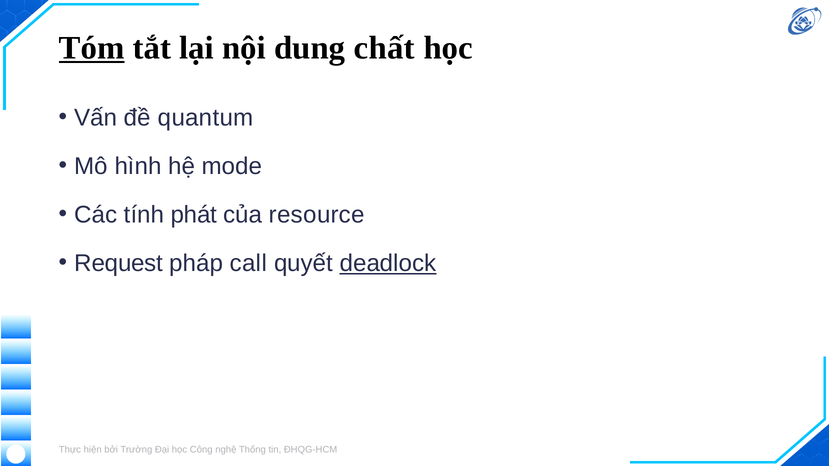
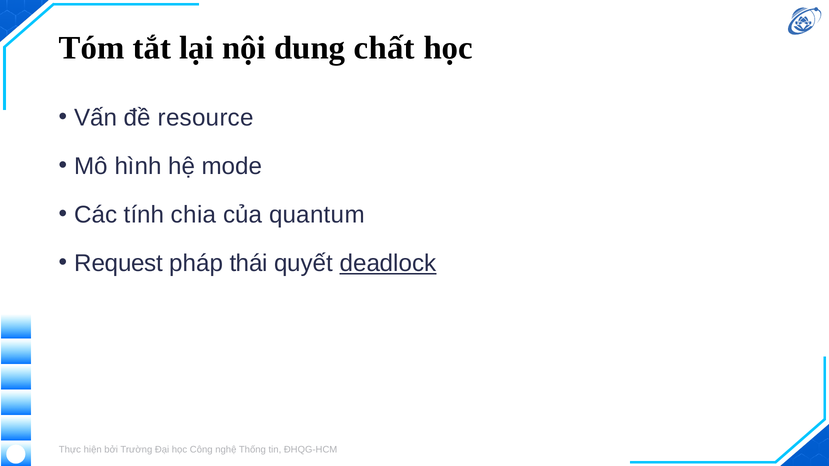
Tóm underline: present -> none (92, 48)
quantum: quantum -> resource (206, 118)
phát: phát -> chia (194, 215)
resource: resource -> quantum (317, 215)
call: call -> thái (249, 263)
